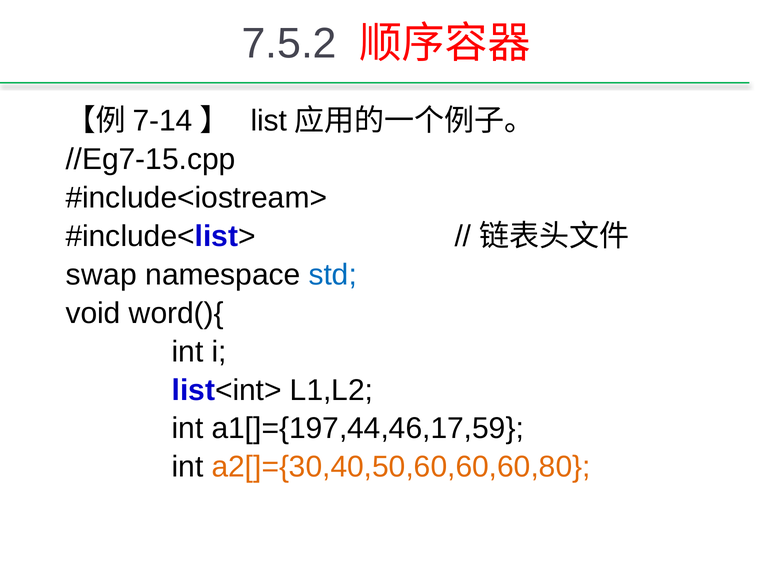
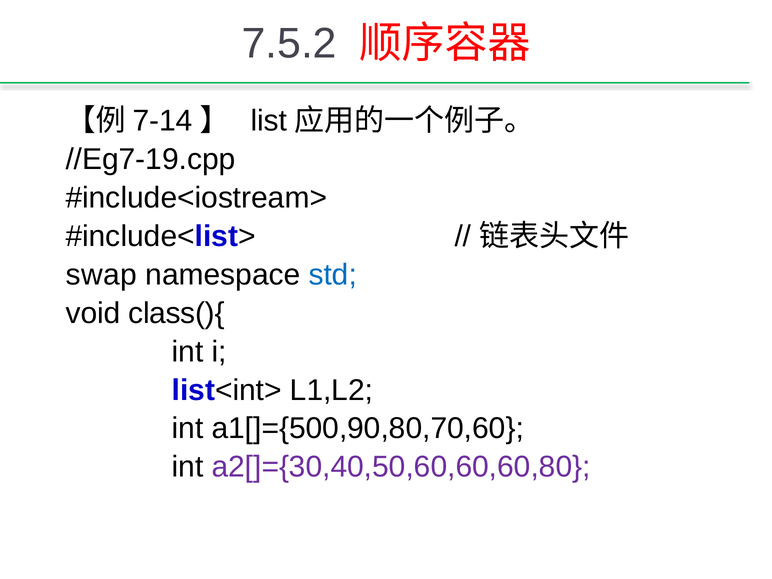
//Eg7-15.cpp: //Eg7-15.cpp -> //Eg7-19.cpp (151, 159)
word(){: word(){ -> class(){ (176, 313)
a1[]={197,44,46,17,59: a1[]={197,44,46,17,59 -> a1[]={500,90,80,70,60 (368, 429)
a2[]={30,40,50,60,60,60,80 colour: orange -> purple (401, 467)
